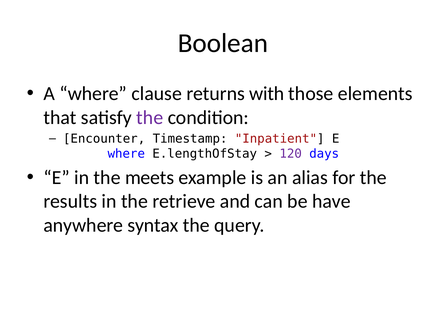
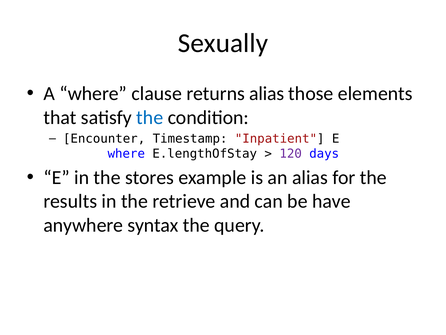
Boolean: Boolean -> Sexually (223, 43)
returns with: with -> alias (267, 94)
the colour: purple -> blue (150, 117)
meets: meets -> stores (150, 177)
